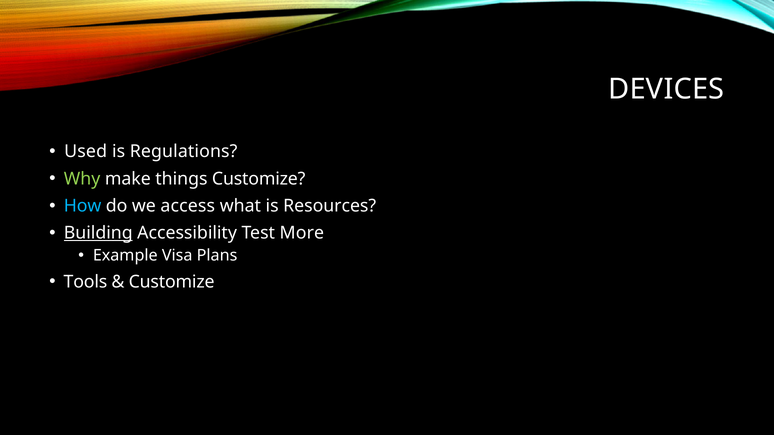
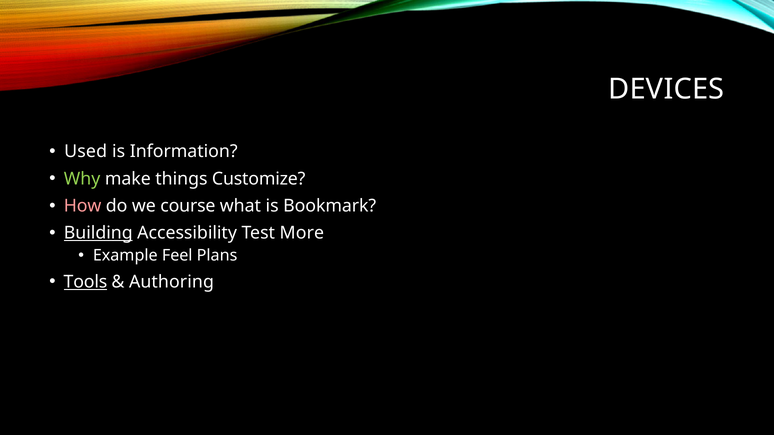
Regulations: Regulations -> Information (184, 152)
How colour: light blue -> pink (83, 206)
access: access -> course (188, 206)
Resources: Resources -> Bookmark (330, 206)
Visa: Visa -> Feel (177, 256)
Tools underline: none -> present (85, 282)
Customize: Customize -> Authoring (171, 282)
